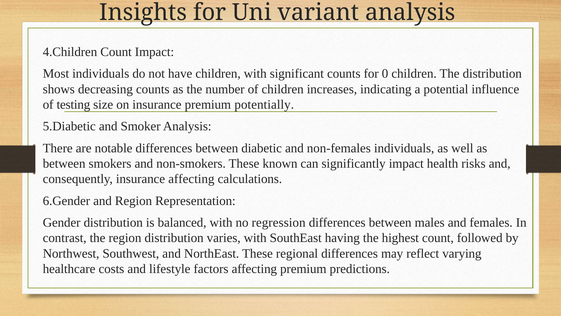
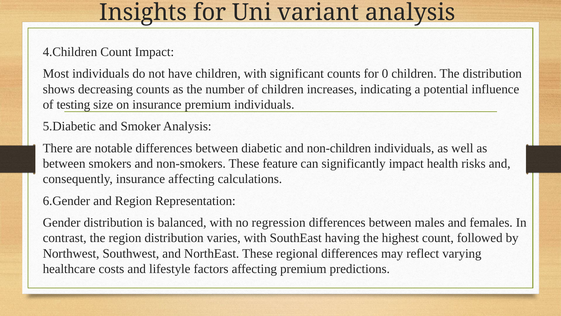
premium potentially: potentially -> individuals (264, 104)
non-females: non-females -> non-children (339, 148)
known: known -> feature (280, 163)
